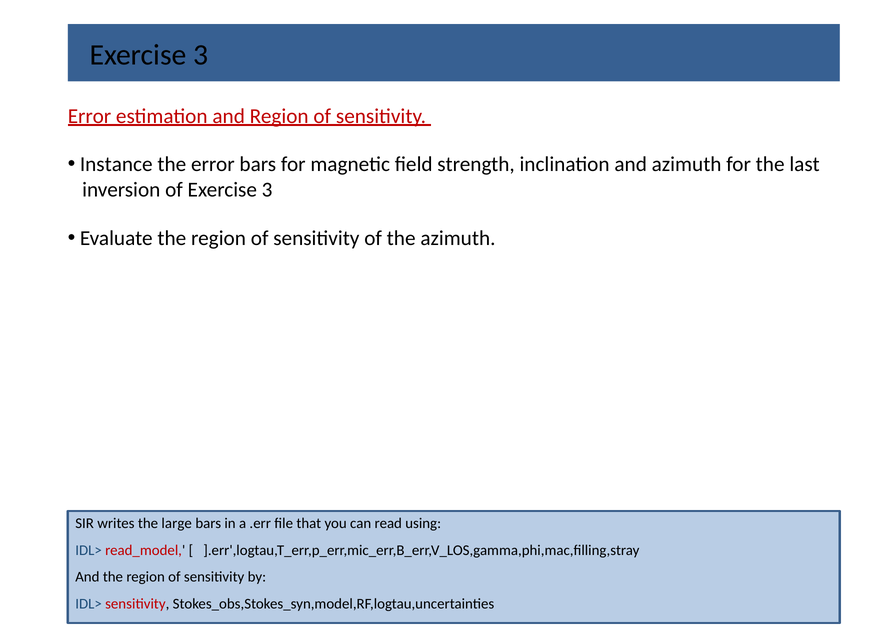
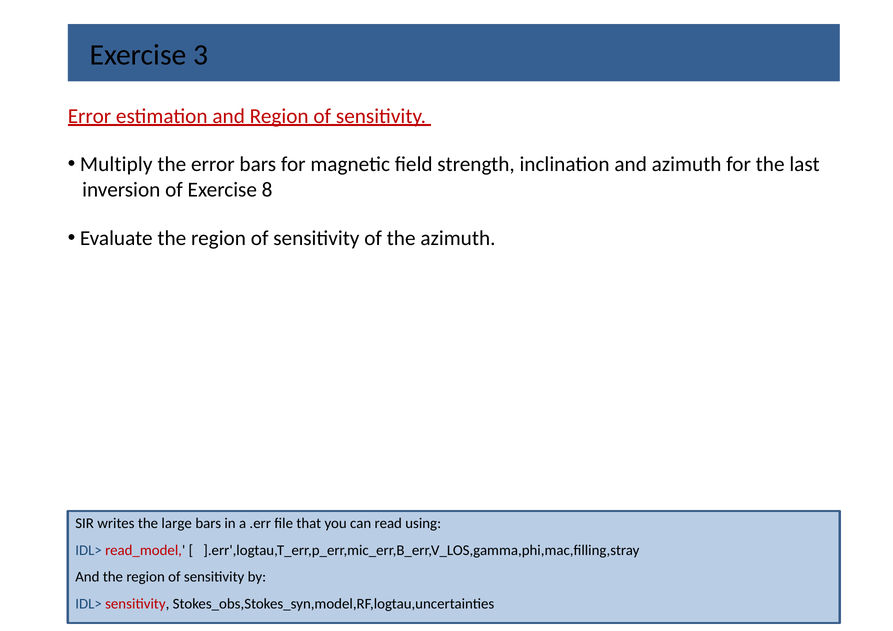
Instance: Instance -> Multiply (116, 164)
of Exercise 3: 3 -> 8 (267, 190)
